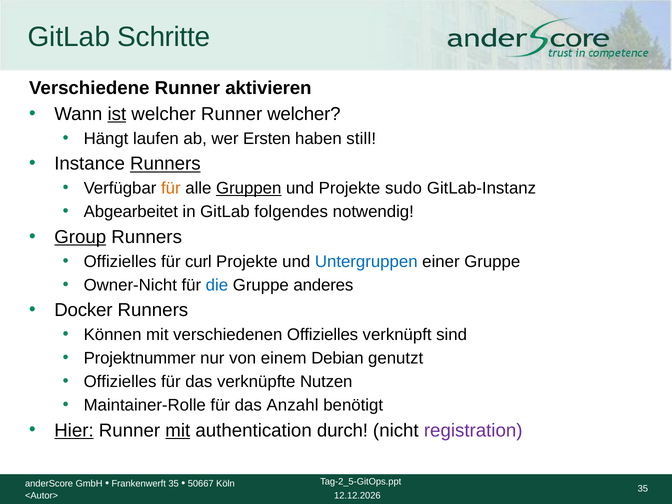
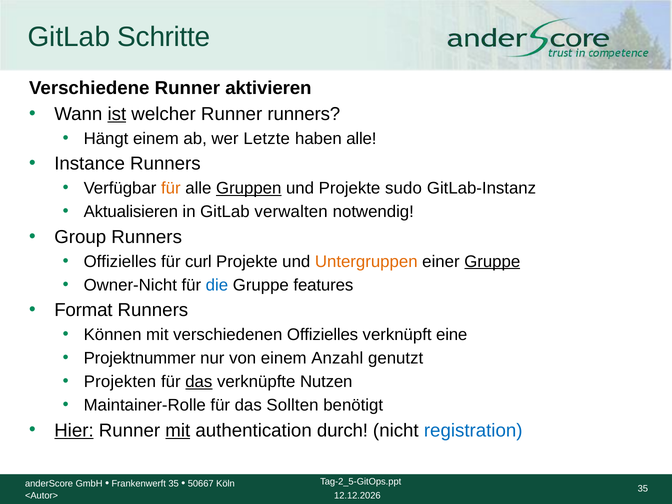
Runner welcher: welcher -> runners (304, 114)
Hängt laufen: laufen -> einem (156, 139)
Ersten: Ersten -> Letzte (267, 139)
haben still: still -> alle (361, 139)
Runners underline: present -> none (165, 164)
Abgearbeitet: Abgearbeitet -> Aktualisieren (131, 212)
folgendes: folgendes -> verwalten (291, 212)
Group underline: present -> none (80, 237)
Untergruppen colour: blue -> orange (366, 261)
Gruppe underline: none -> present (492, 261)
anderes: anderes -> features (323, 285)
Docker: Docker -> Format (83, 310)
sind: sind -> eine (452, 335)
Debian: Debian -> Anzahl (337, 358)
Offizielles: Offizielles -> Projekten (120, 382)
das underline: none -> present (199, 382)
Anzahl: Anzahl -> Sollten (293, 405)
registration colour: purple -> blue (473, 430)
